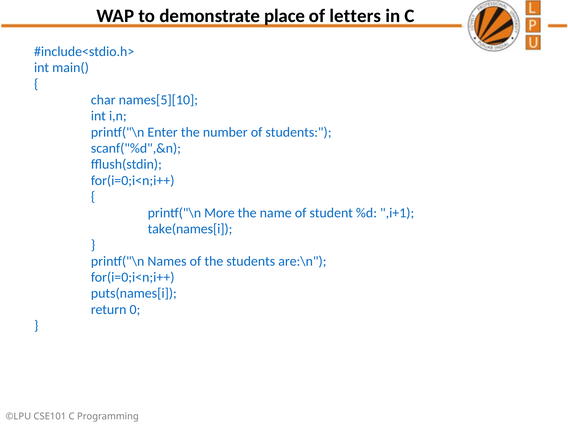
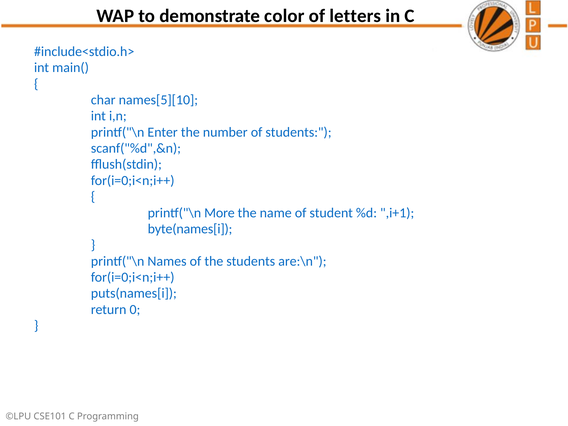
place: place -> color (284, 16)
take(names[i: take(names[i -> byte(names[i (190, 229)
